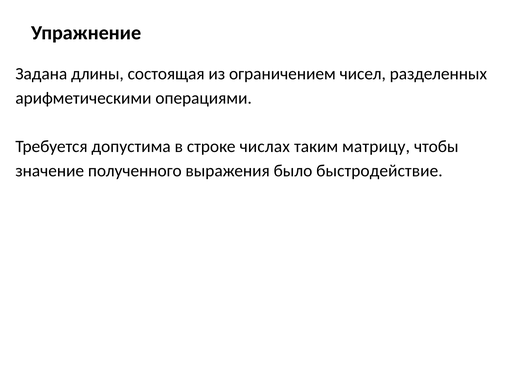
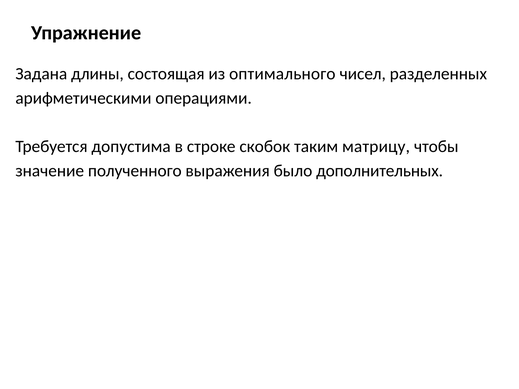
ограничением: ограничением -> оптимального (282, 74)
числах: числах -> скобок (265, 147)
быстродействие: быстродействие -> дополнительных (380, 171)
